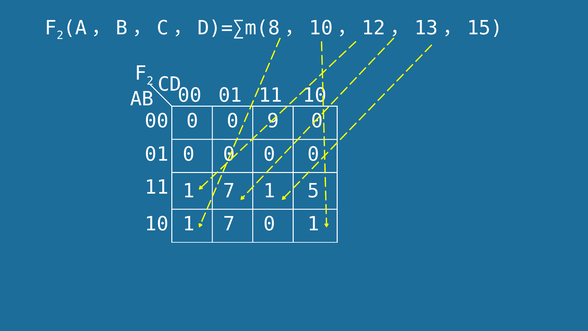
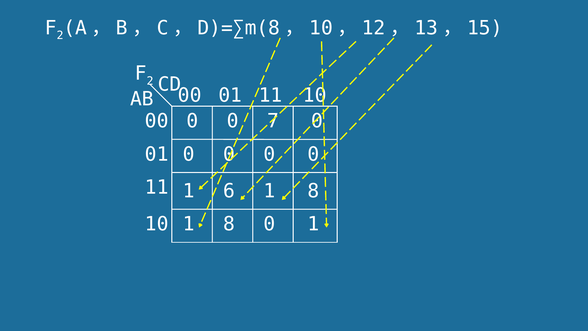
9: 9 -> 7 (273, 121)
7: 7 -> 6 (229, 191)
5: 5 -> 8 (314, 191)
7: 7 -> 8 (229, 224)
